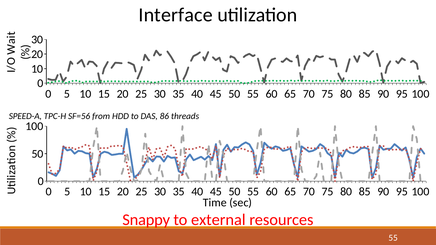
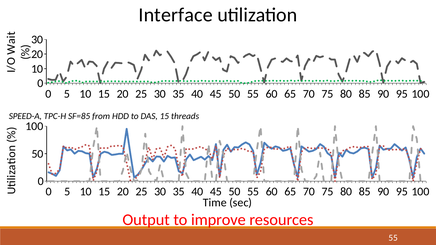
SF=56: SF=56 -> SF=85 (79, 116)
DAS 86: 86 -> 15 (164, 116)
Snappy: Snappy -> Output (146, 220)
external: external -> improve (218, 220)
